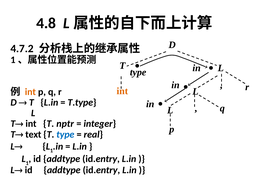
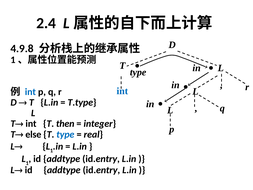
4.8: 4.8 -> 2.4 (46, 23)
4.7.2: 4.7.2 -> 4.9.8 (22, 49)
int colour: orange -> blue (122, 91)
int colour: orange -> blue (30, 92)
nptr: nptr -> then (65, 124)
text: text -> else (33, 134)
